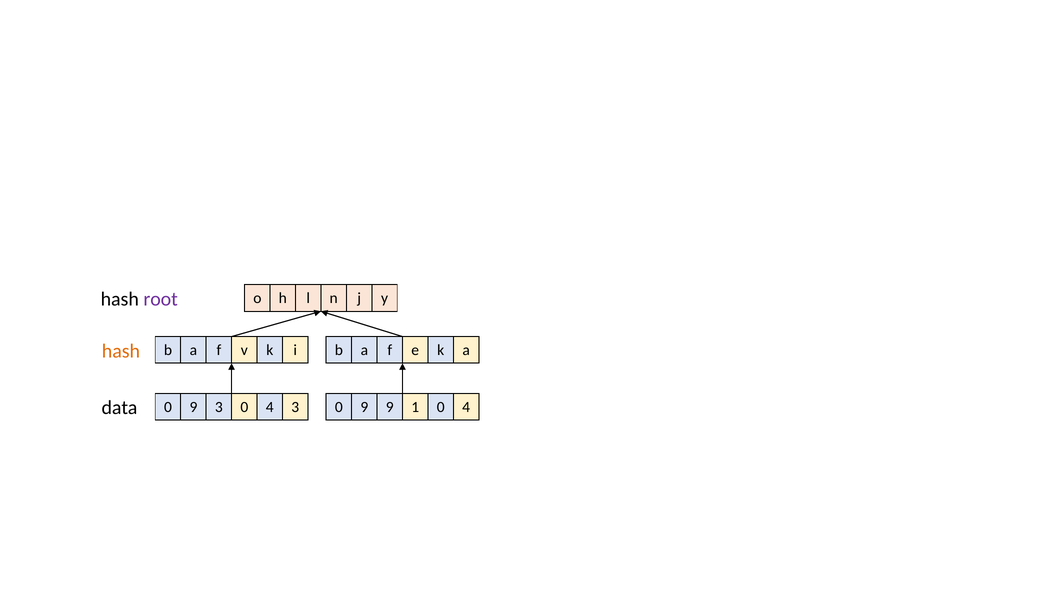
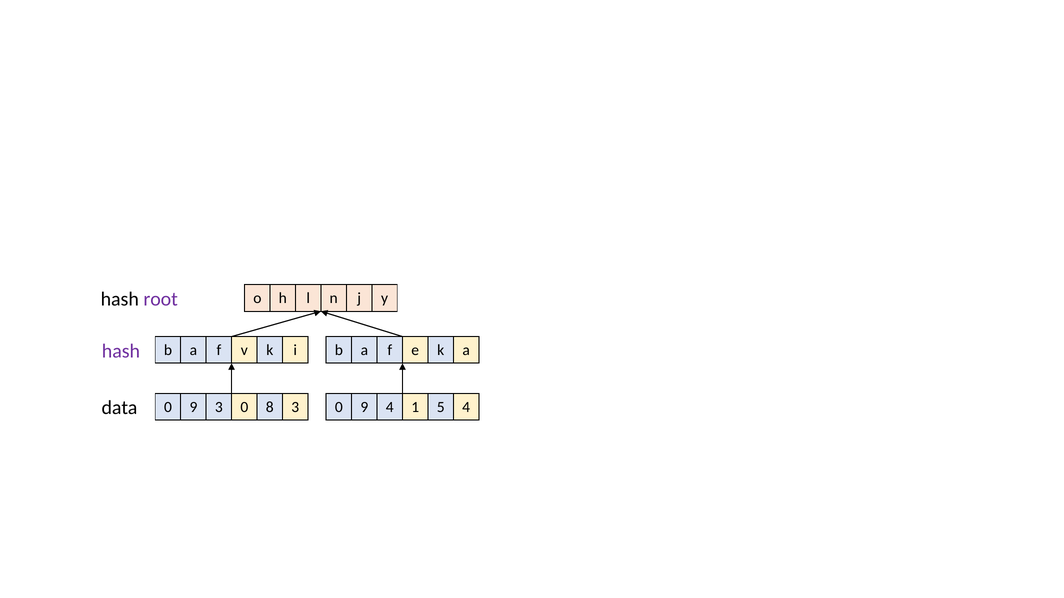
hash colour: orange -> purple (121, 351)
3 0 4: 4 -> 8 (270, 407)
9 9: 9 -> 4 (390, 407)
1 0: 0 -> 5 (441, 407)
